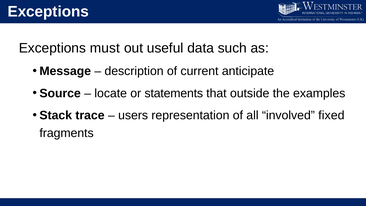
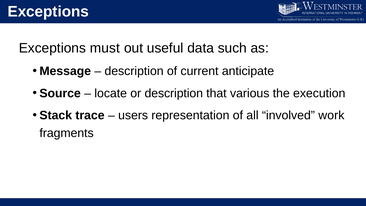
or statements: statements -> description (174, 93)
outside: outside -> various (250, 93)
examples: examples -> execution (319, 93)
fixed: fixed -> work (331, 115)
